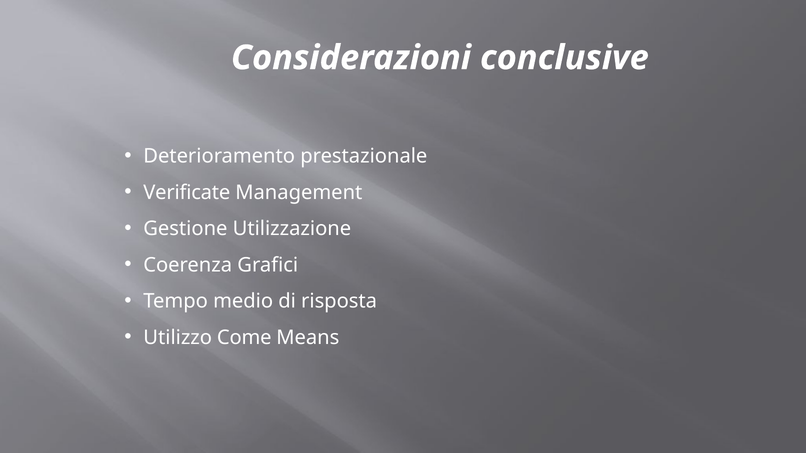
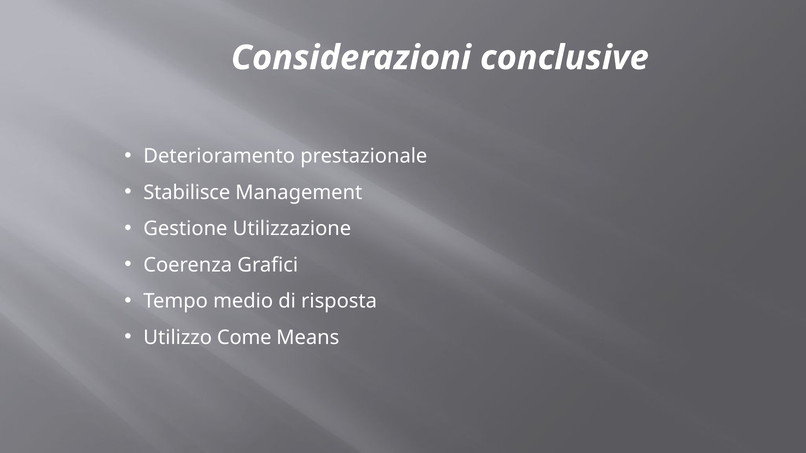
Verificate: Verificate -> Stabilisce (187, 193)
